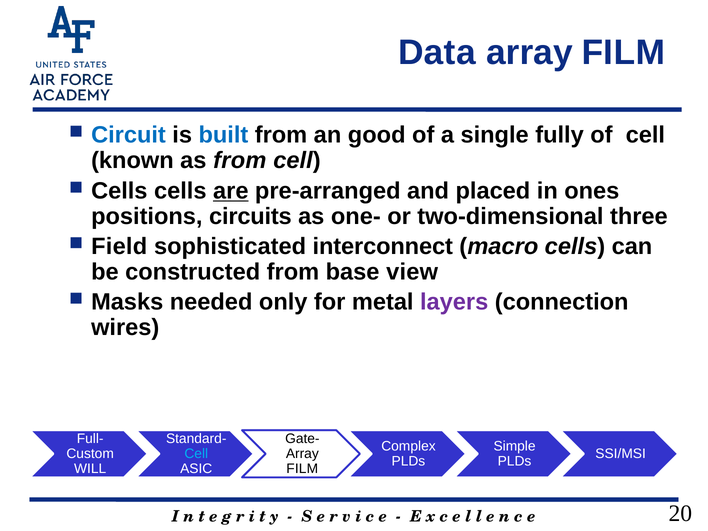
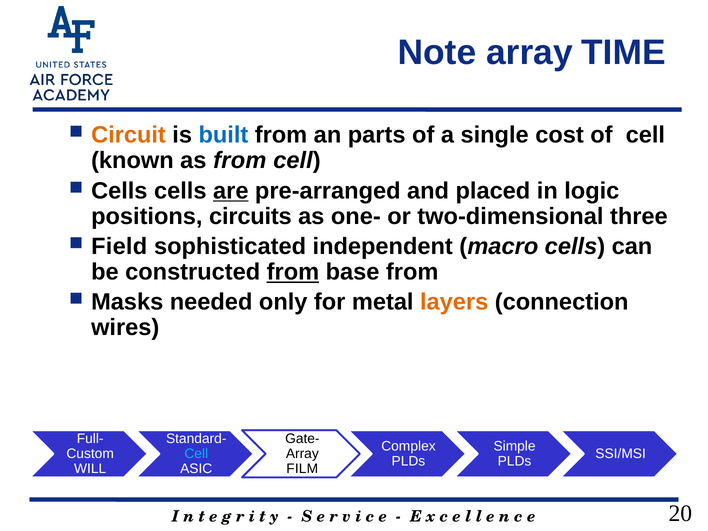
Data: Data -> Note (437, 53)
FILM: FILM -> TIME (623, 53)
Circuit colour: blue -> orange (128, 135)
good: good -> parts (377, 135)
fully: fully -> cost (560, 135)
ones: ones -> logic (592, 191)
interconnect: interconnect -> independent (383, 246)
from underline: none -> present (293, 272)
base view: view -> from (412, 272)
layers colour: purple -> orange (454, 302)
